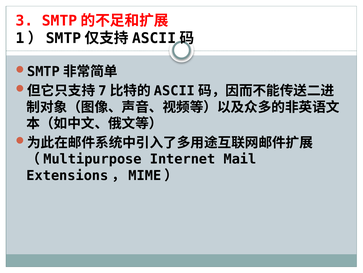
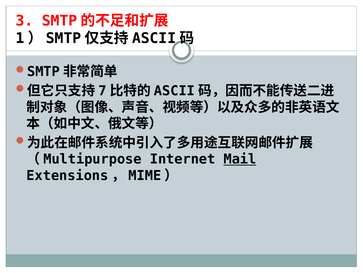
Mail underline: none -> present (240, 159)
